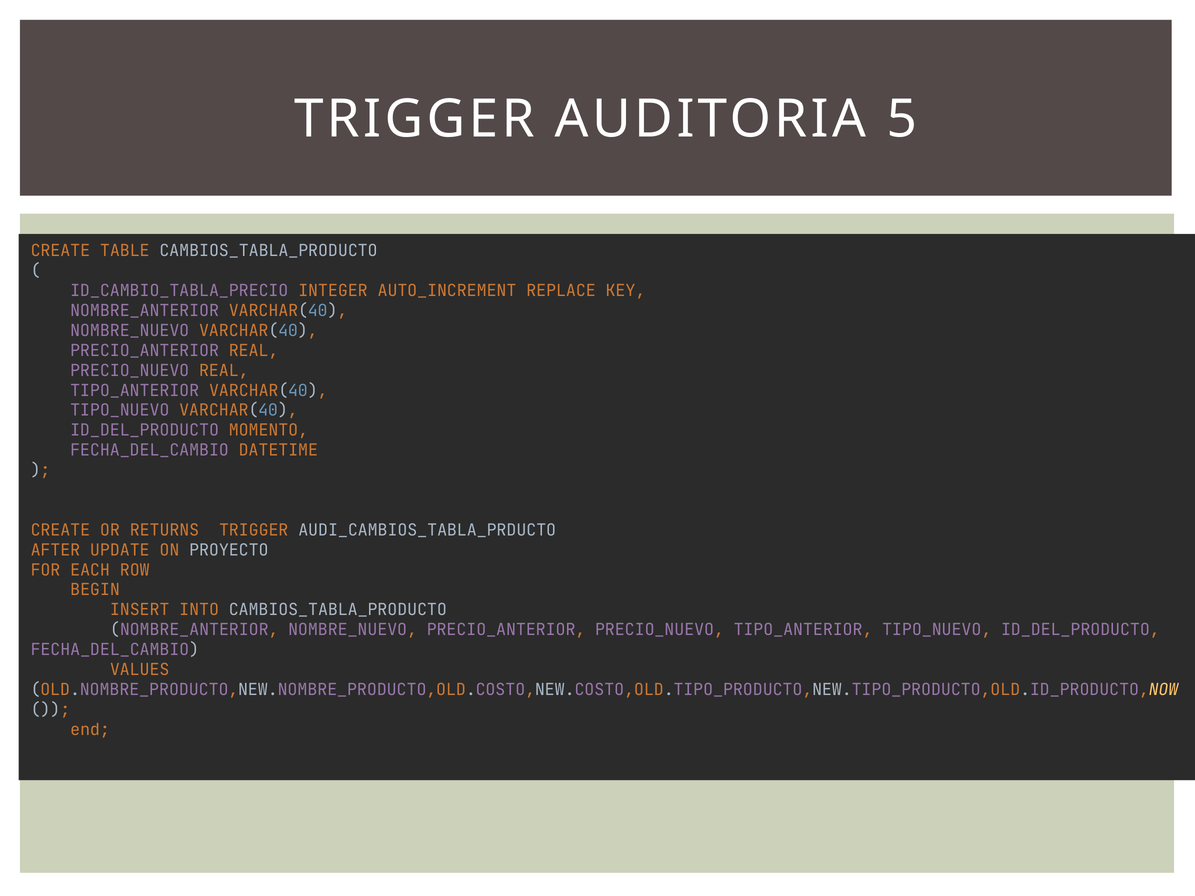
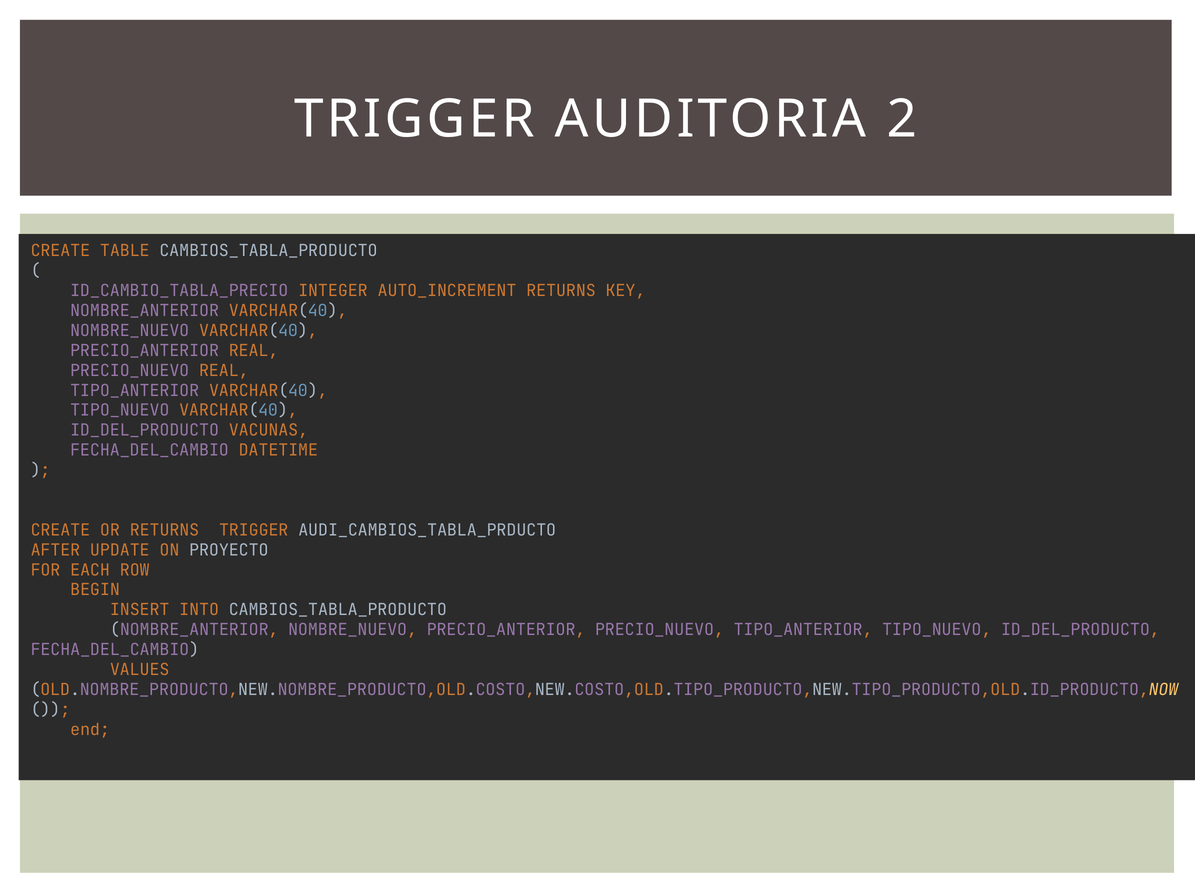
5: 5 -> 2 (902, 119)
AUTO_INCREMENT REPLACE: REPLACE -> RETURNS (561, 291)
MOMENTO: MOMENTO -> VACUNAS (268, 431)
